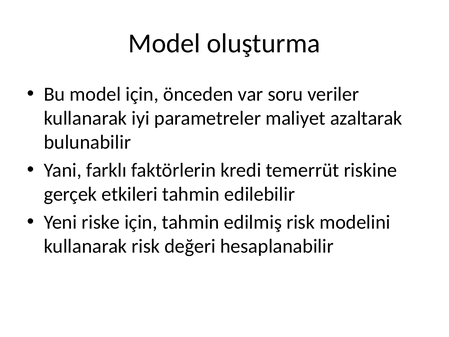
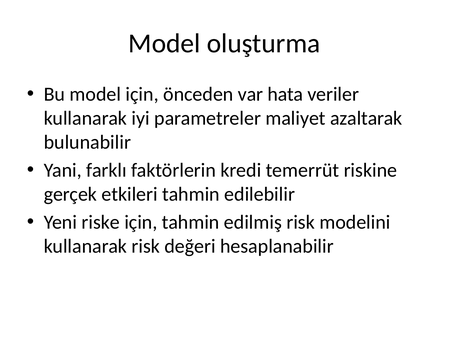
soru: soru -> hata (285, 94)
